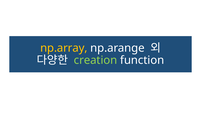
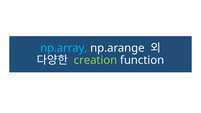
np.array colour: yellow -> light blue (64, 48)
